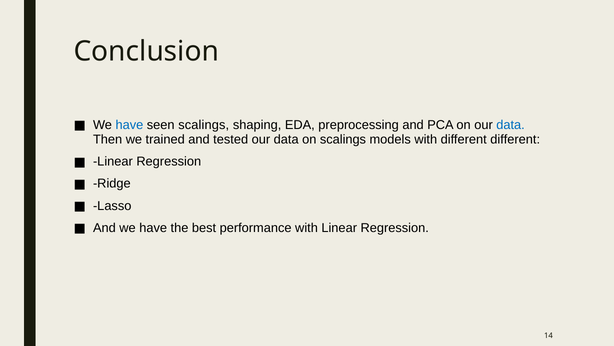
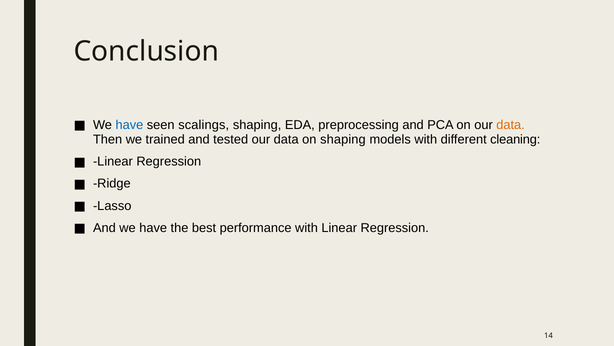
data colour: blue -> orange (511, 125)
on scalings: scalings -> shaping (343, 139)
different different: different -> cleaning (515, 139)
